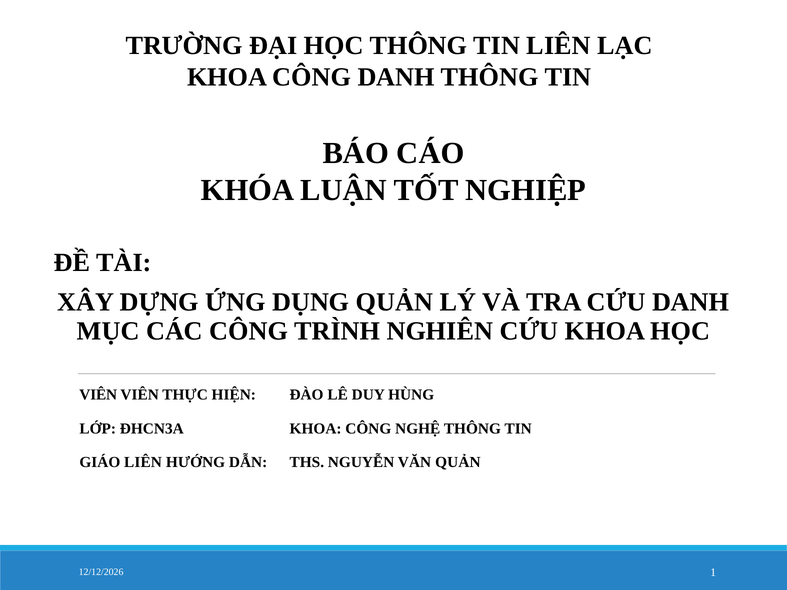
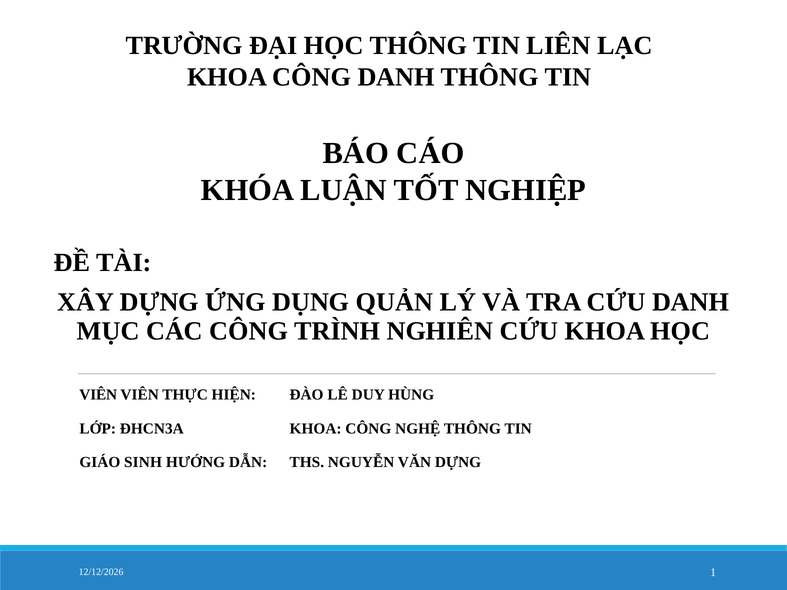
GIÁO LIÊN: LIÊN -> SINH (143, 463)
VĂN QUẢN: QUẢN -> DỰNG (458, 463)
